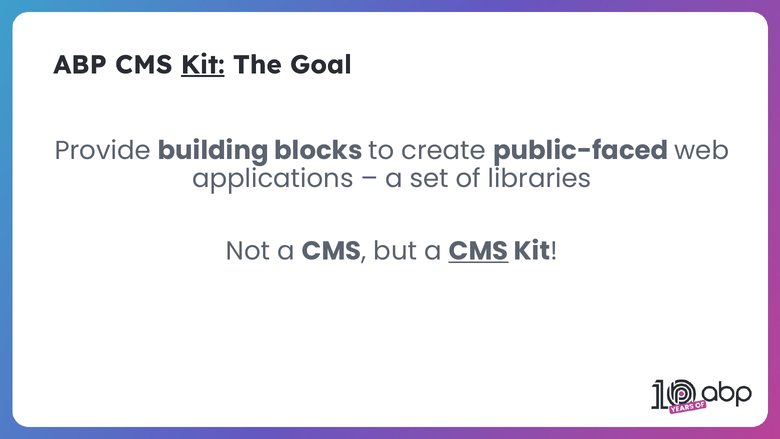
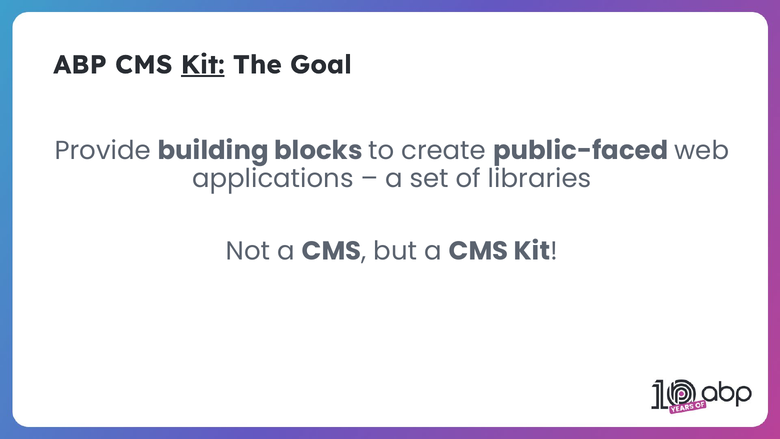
CMS underline: present -> none (479, 251)
